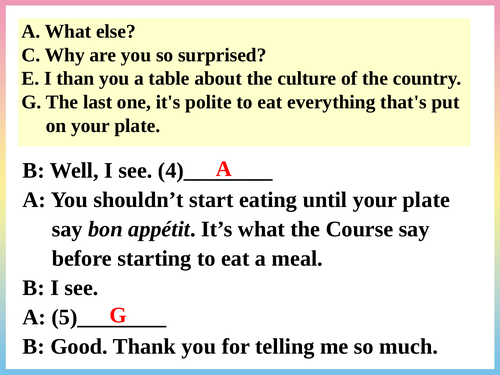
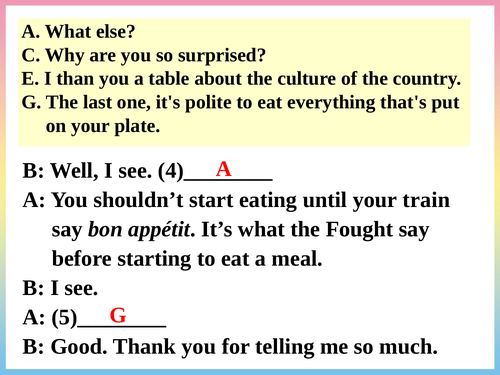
until your plate: plate -> train (426, 200)
Course: Course -> Fought (359, 229)
